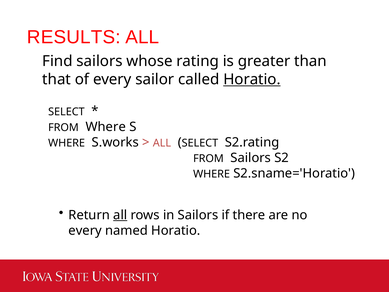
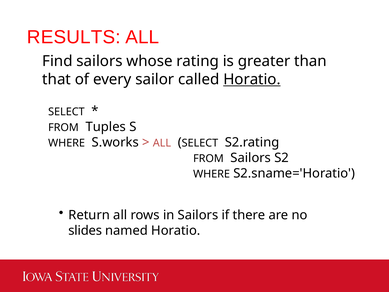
FROM Where: Where -> Tuples (106, 127)
all underline: present -> none (120, 215)
every: every -> slides (85, 230)
